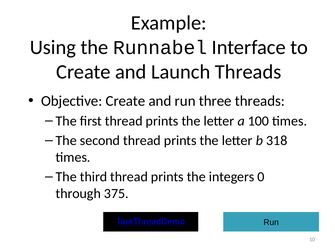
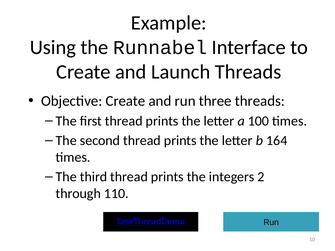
318: 318 -> 164 (277, 141)
0: 0 -> 2 (261, 177)
375: 375 -> 110 (116, 194)
